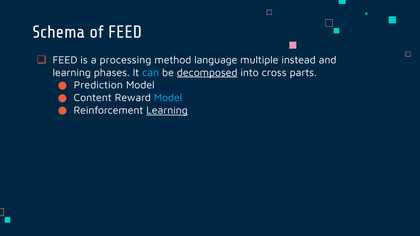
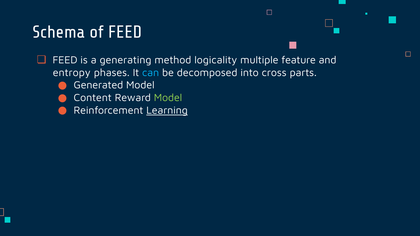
processing: processing -> generating (126, 60)
language: language -> logicality (216, 60)
instead: instead -> feature (299, 60)
learning: learning -> entropy (72, 73)
decomposed underline: present -> none (207, 73)
Prediction: Prediction -> Generated (98, 85)
Model colour: light blue -> light green (168, 98)
